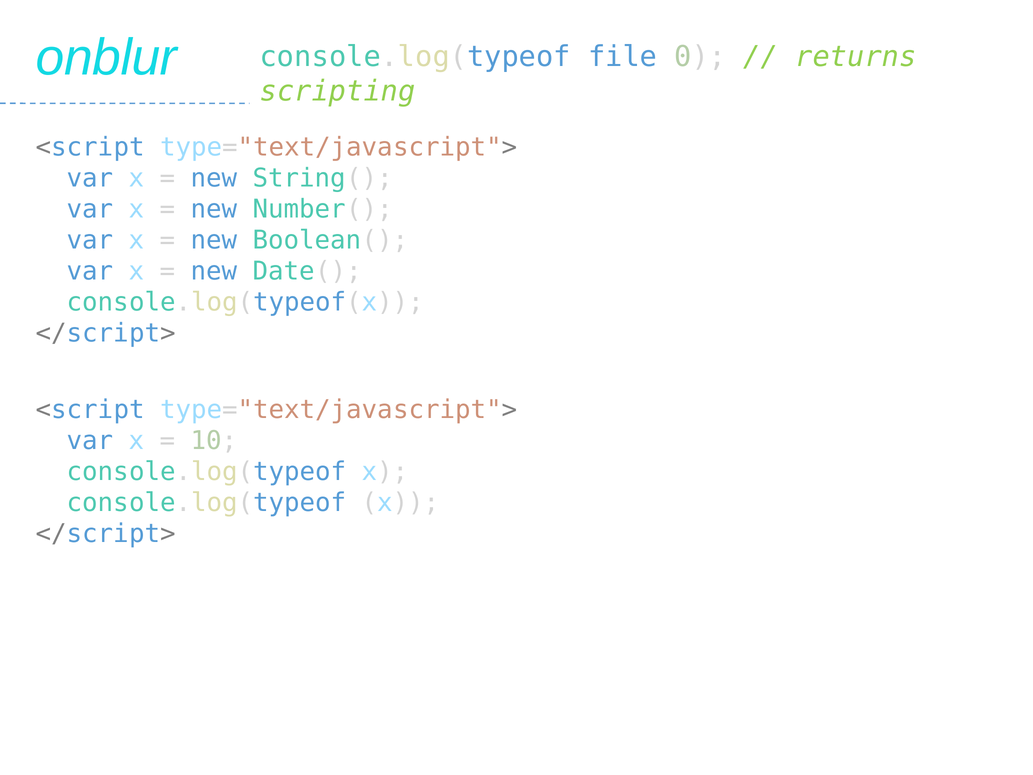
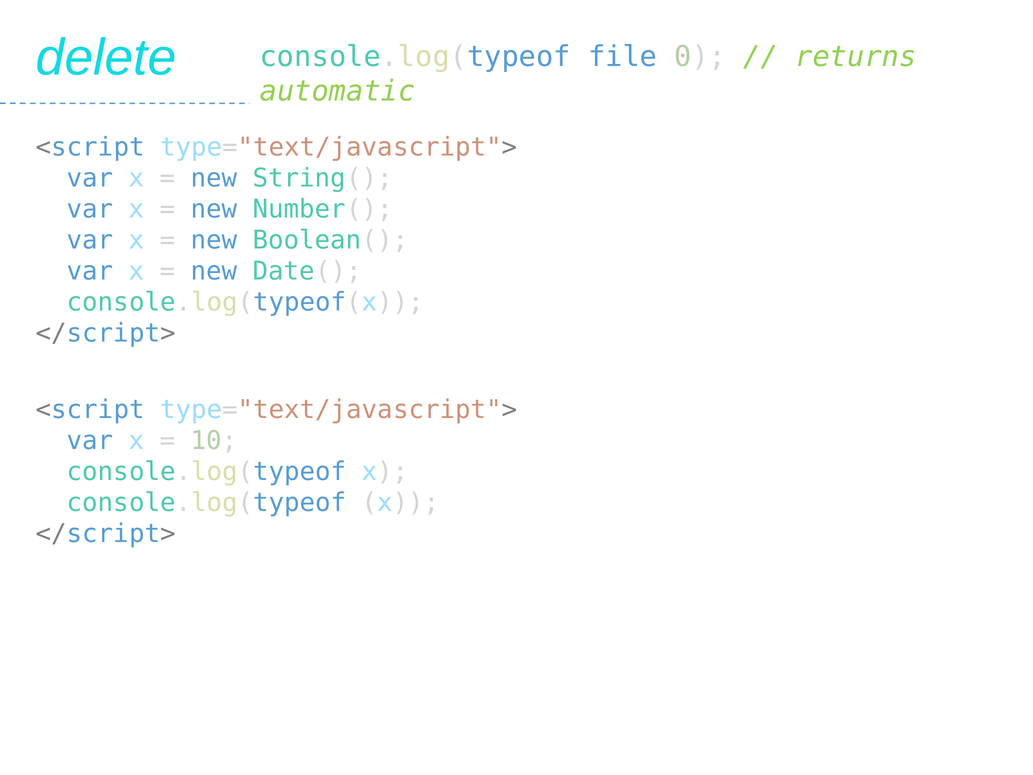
onblur: onblur -> delete (106, 58)
scripting: scripting -> automatic (338, 91)
